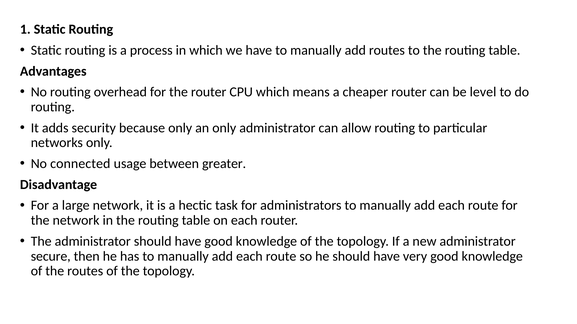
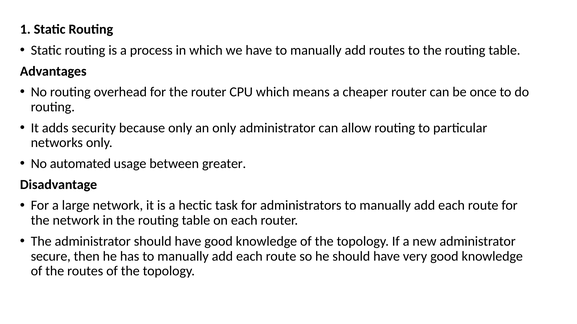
level: level -> once (483, 92)
connected: connected -> automated (80, 164)
